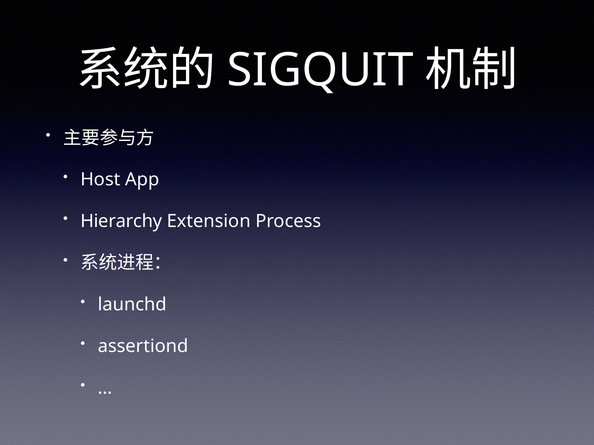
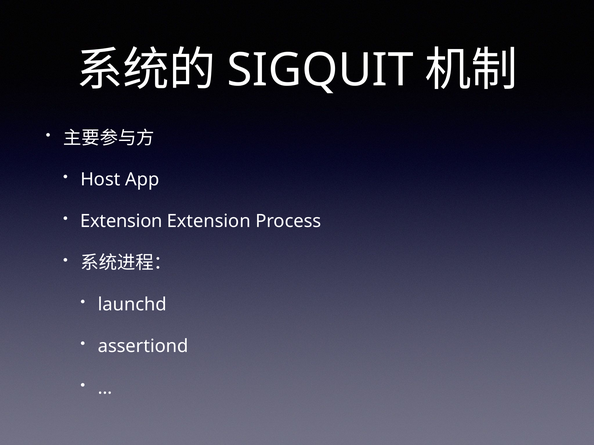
Hierarchy: Hierarchy -> Extension (121, 222)
